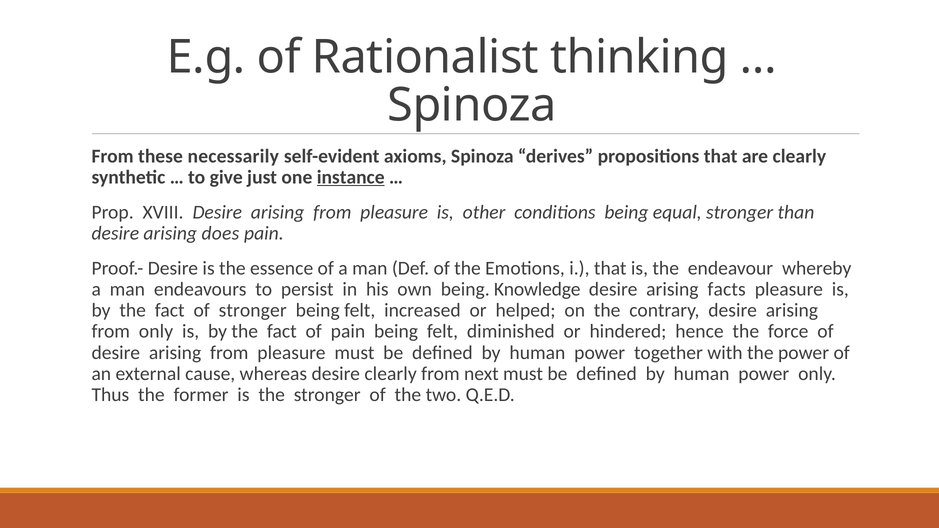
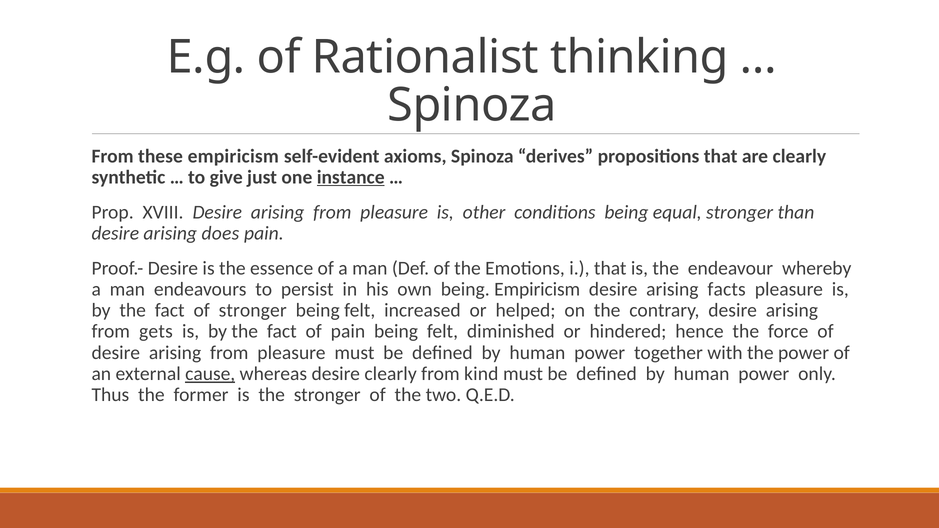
these necessarily: necessarily -> empiricism (233, 156)
being Knowledge: Knowledge -> Empiricism (537, 289)
from only: only -> gets (156, 332)
cause underline: none -> present (210, 374)
next: next -> kind (481, 374)
